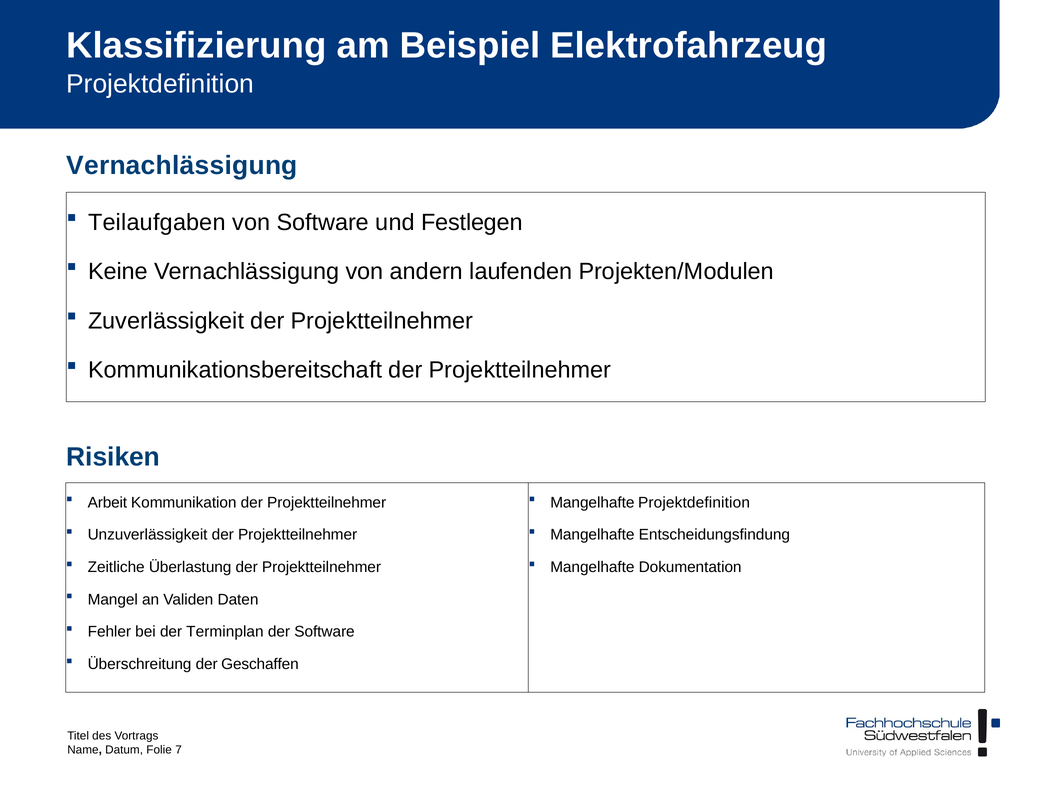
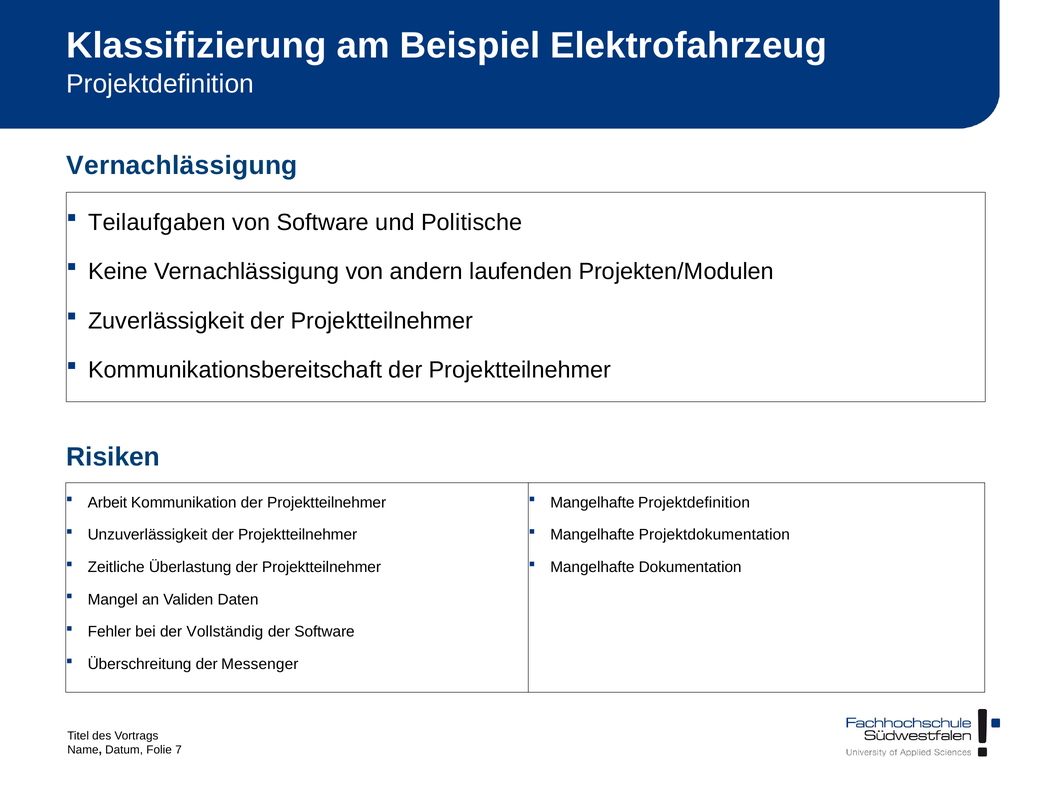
Festlegen: Festlegen -> Politische (472, 222)
Entscheidungsfindung: Entscheidungsfindung -> Projektdokumentation (714, 535)
Terminplan: Terminplan -> Vollständig (225, 632)
Geschaffen: Geschaffen -> Messenger (260, 664)
